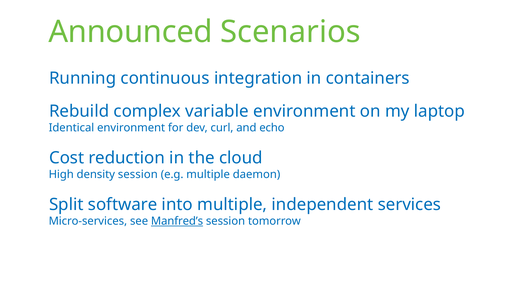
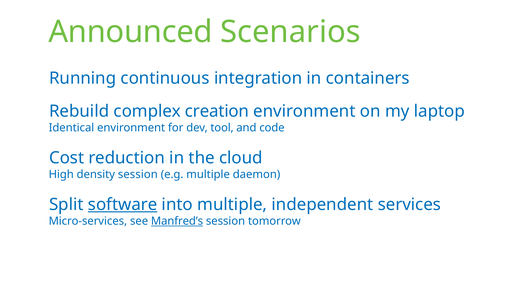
variable: variable -> creation (217, 111)
curl: curl -> tool (222, 128)
echo: echo -> code (272, 128)
software underline: none -> present (123, 204)
